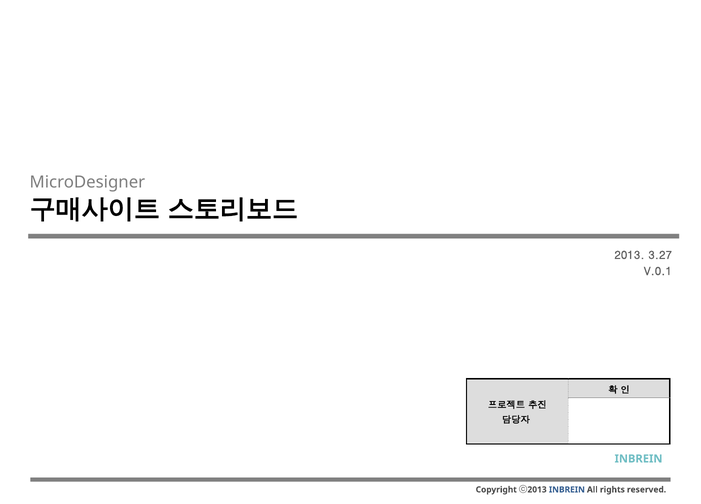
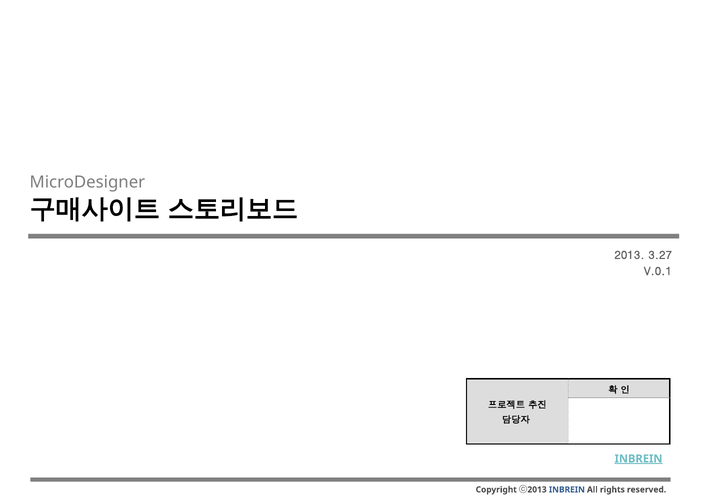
INBREIN underline: none -> present (639, 459)
